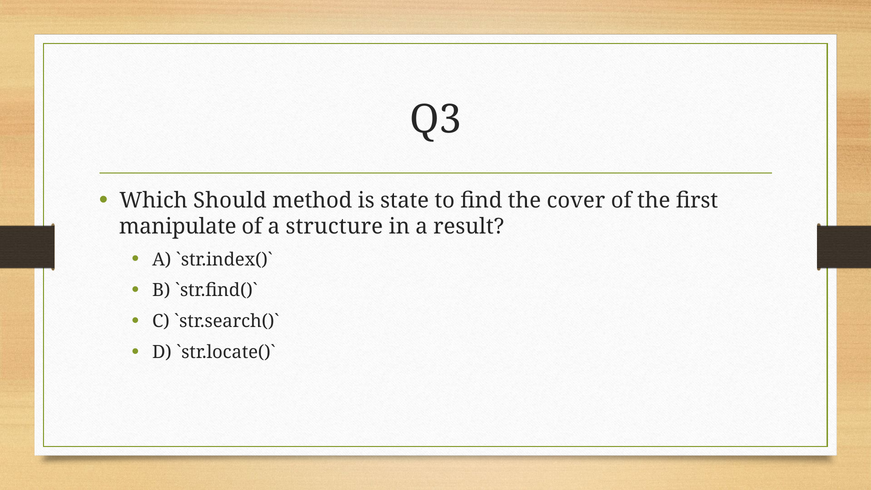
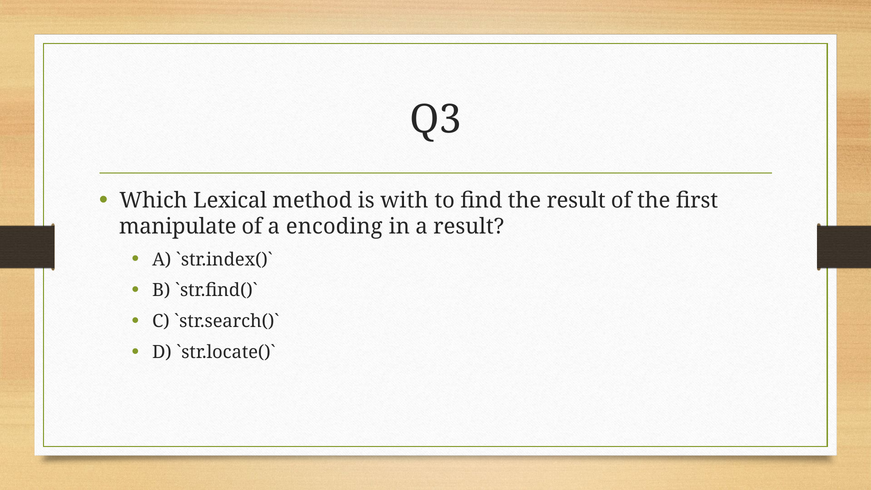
Should: Should -> Lexical (230, 201)
state: state -> with (404, 201)
the cover: cover -> result (576, 201)
structure: structure -> encoding (334, 227)
